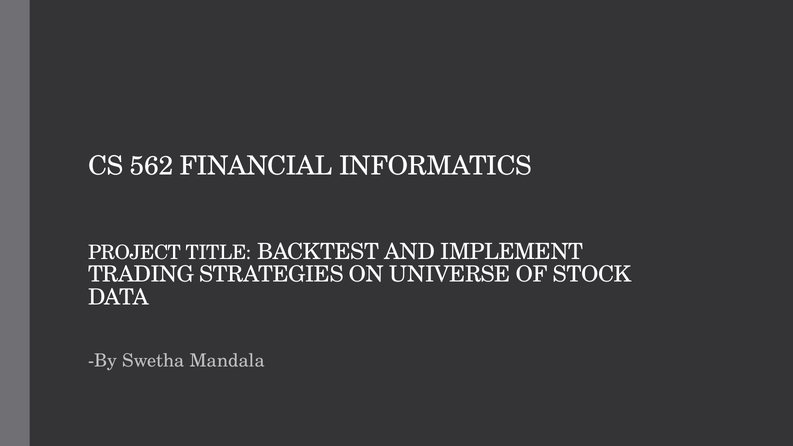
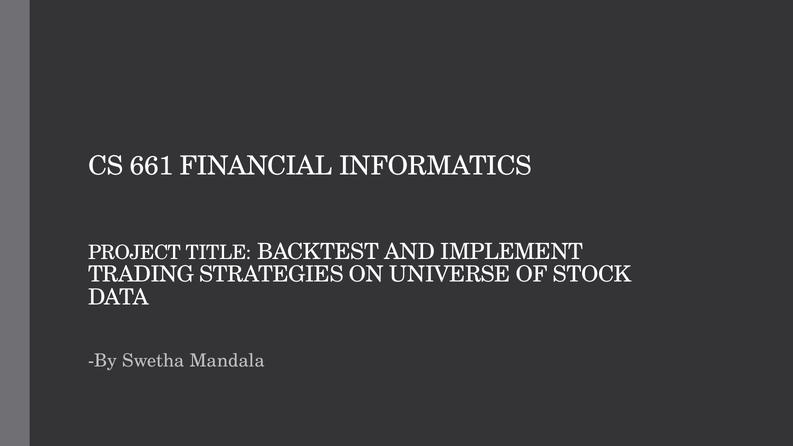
562: 562 -> 661 (152, 166)
